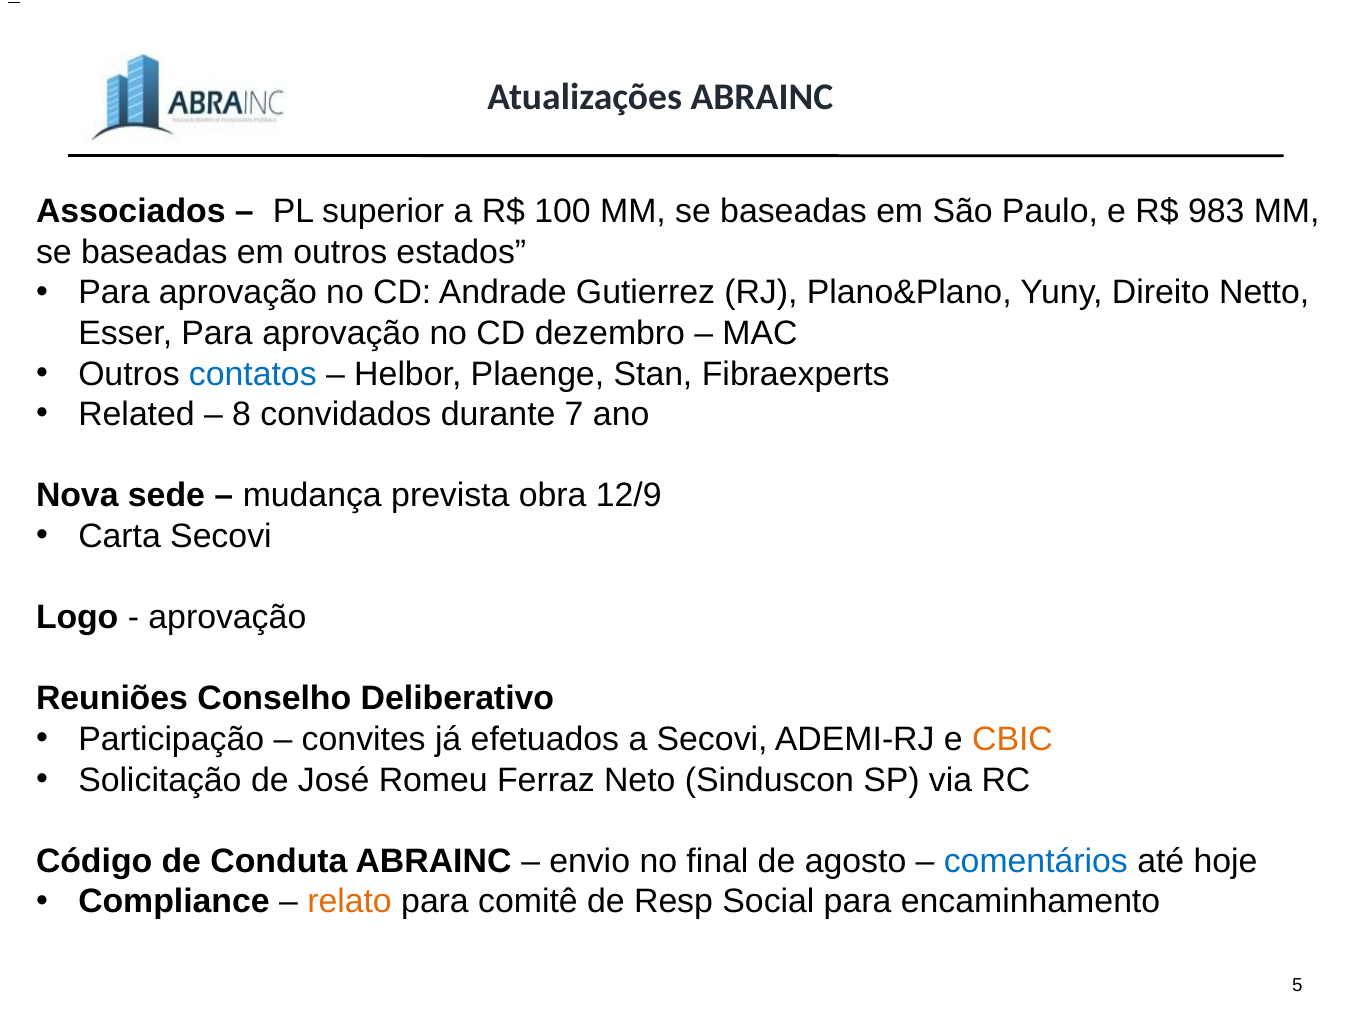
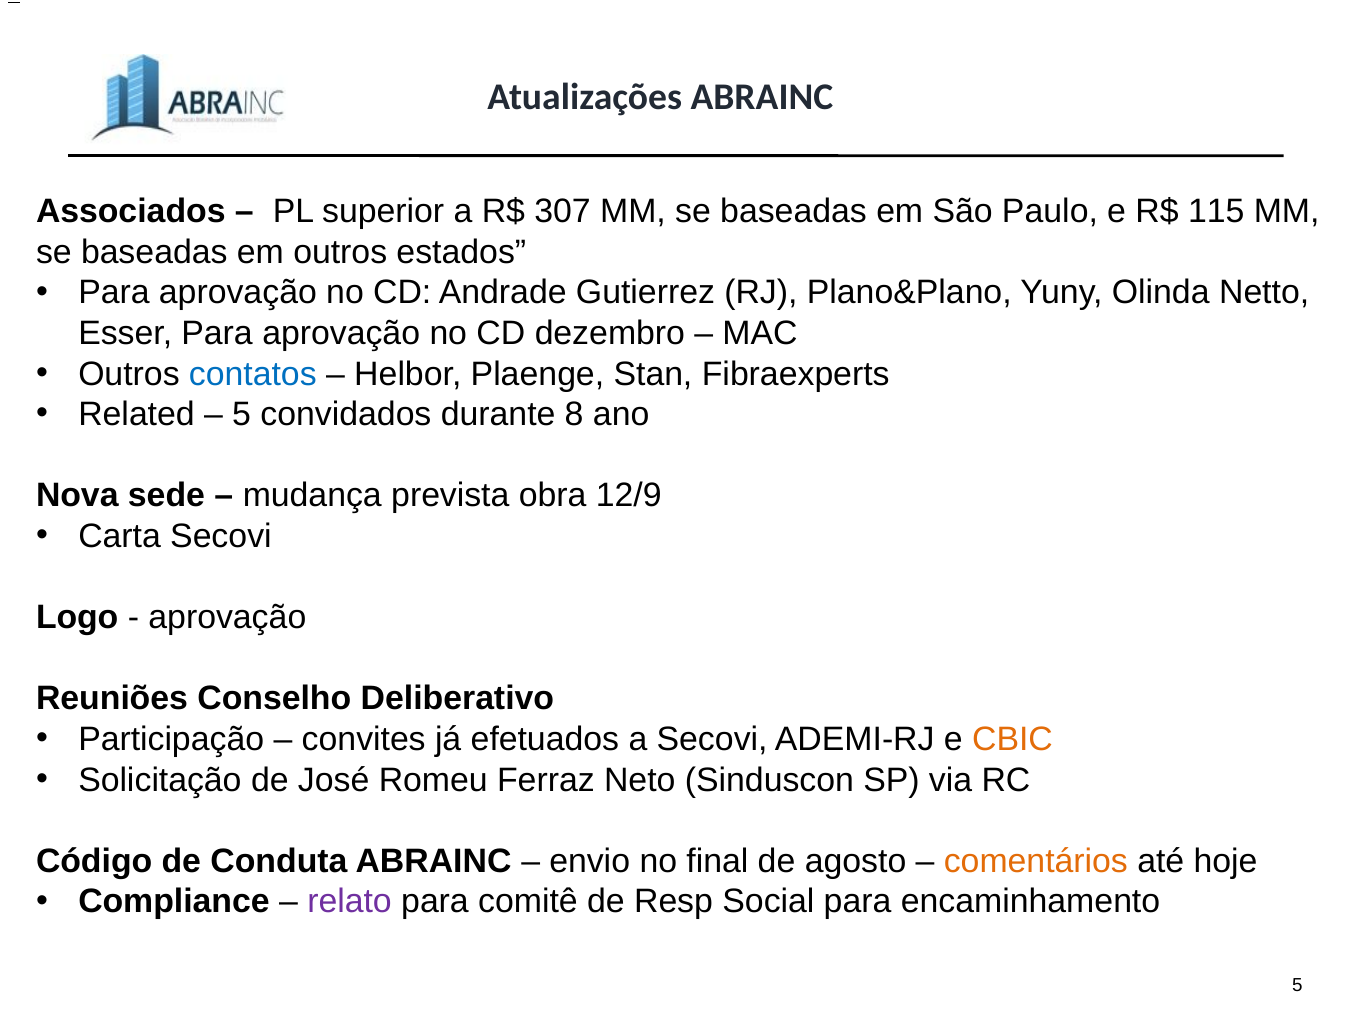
100: 100 -> 307 (563, 211)
983: 983 -> 115 (1216, 211)
Direito: Direito -> Olinda (1161, 293)
8: 8 -> 5 (242, 414)
7: 7 -> 8 (574, 414)
comentários colour: blue -> orange (1036, 861)
relato colour: orange -> purple (350, 901)
